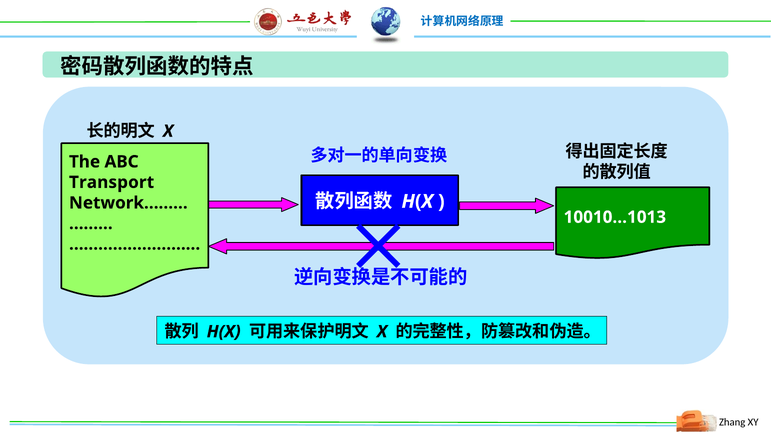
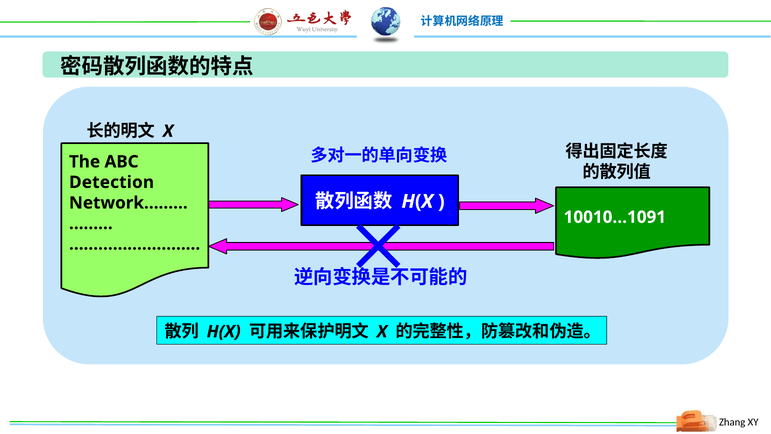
Transport: Transport -> Detection (112, 182)
10010…1013: 10010…1013 -> 10010…1091 (615, 217)
